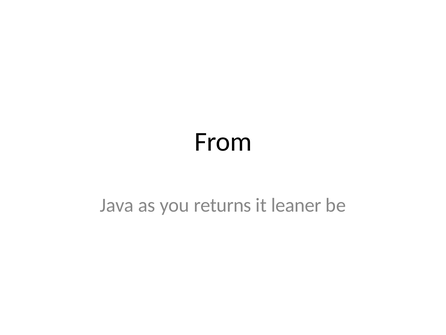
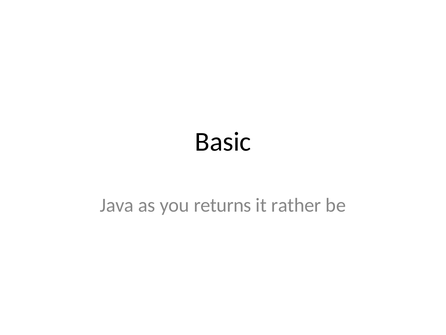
From: From -> Basic (223, 142)
leaner: leaner -> rather (296, 205)
